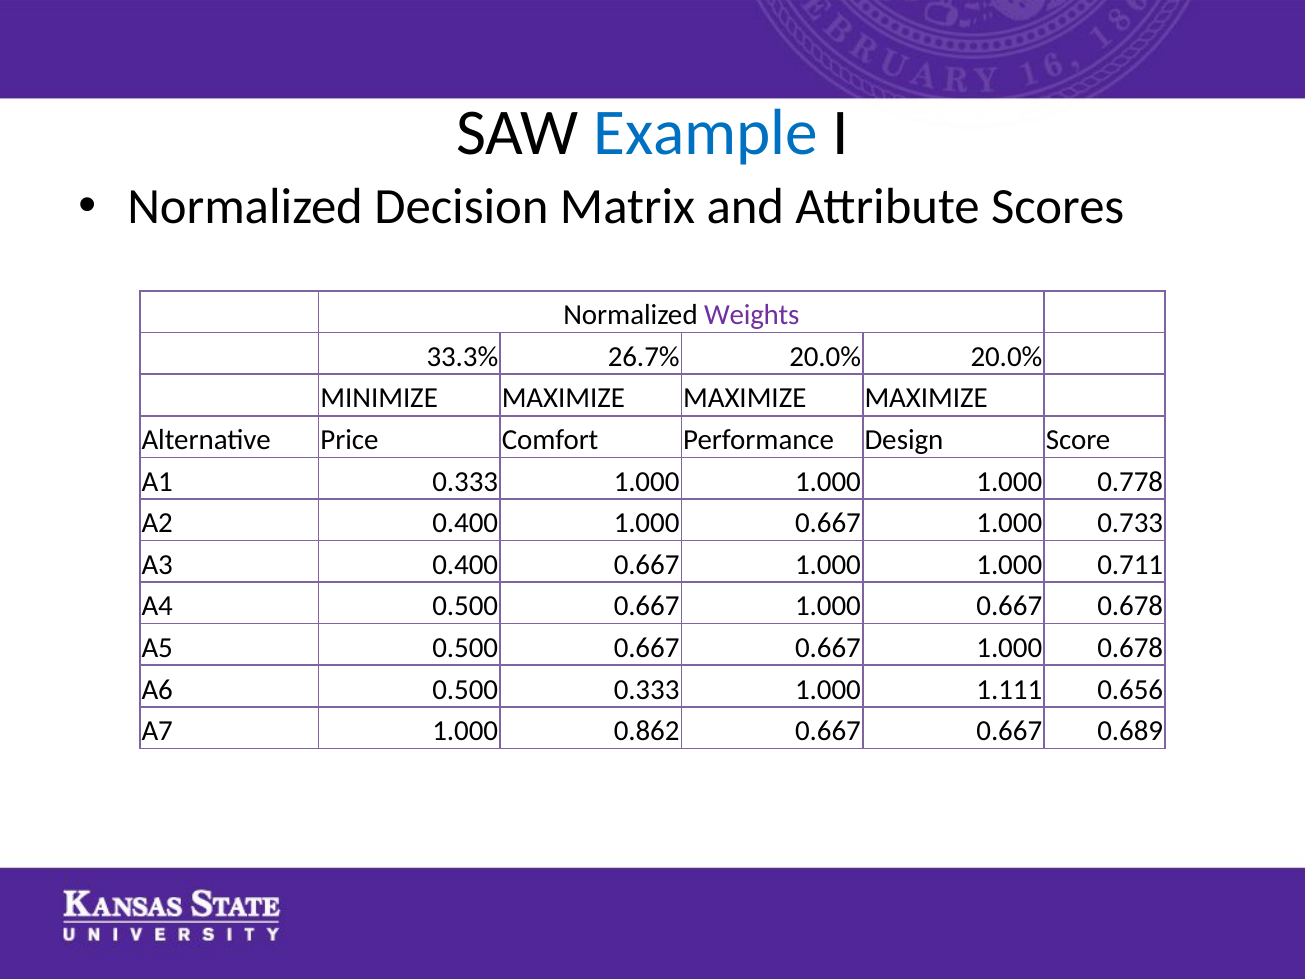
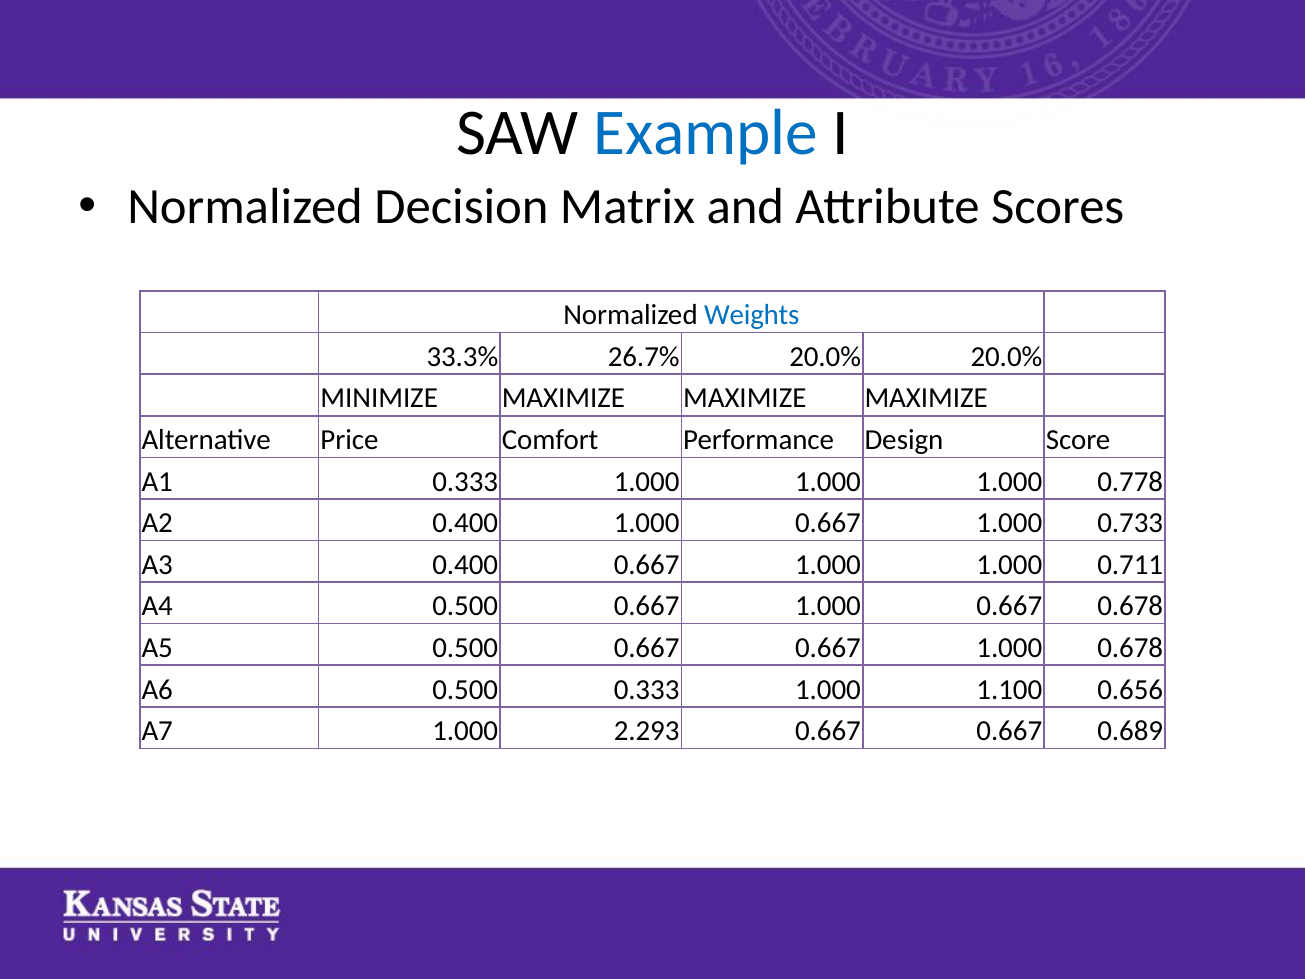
Weights colour: purple -> blue (752, 315)
1.111: 1.111 -> 1.100 (1009, 689)
0.862: 0.862 -> 2.293 (647, 731)
